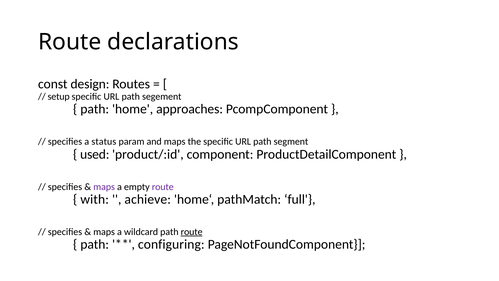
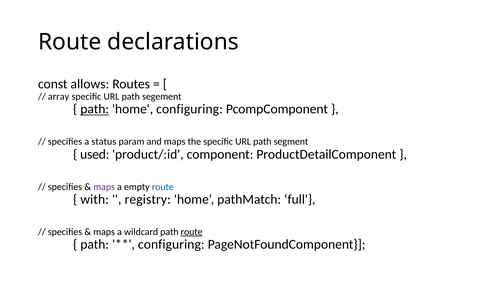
design: design -> allows (90, 84)
setup: setup -> array (59, 96)
path underline: none -> present (95, 109)
home approaches: approaches -> configuring (189, 109)
route colour: purple -> blue (163, 187)
achieve: achieve -> registry (148, 199)
